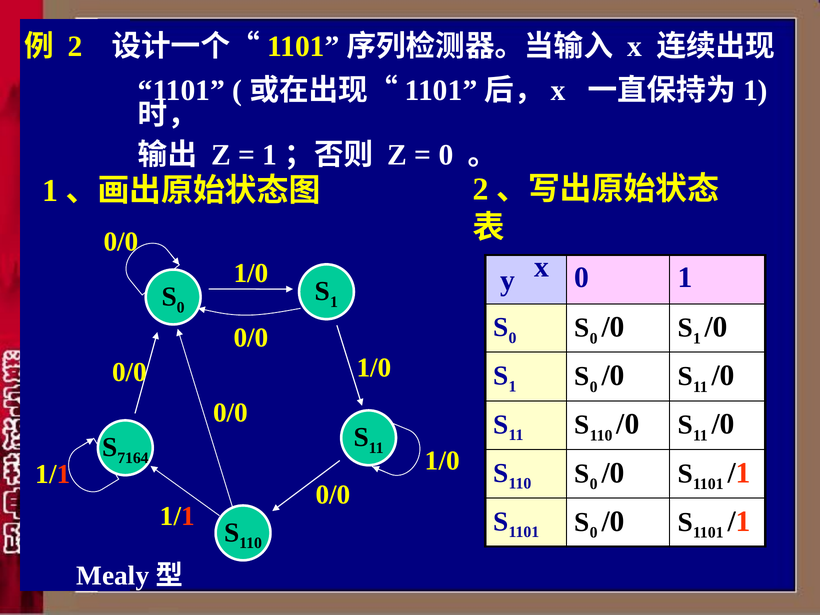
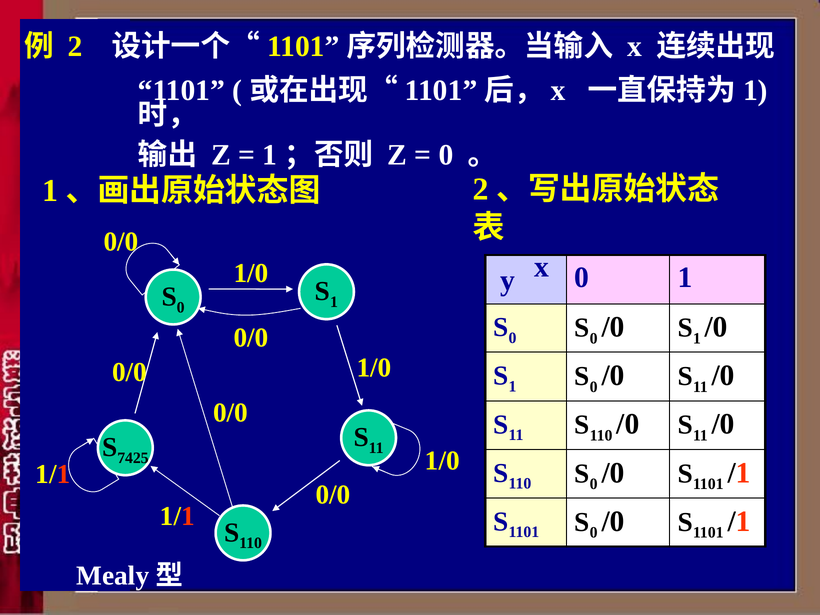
7164: 7164 -> 7425 (133, 458)
